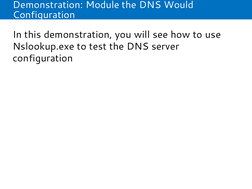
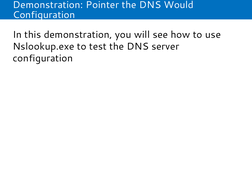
Module: Module -> Pointer (102, 5)
